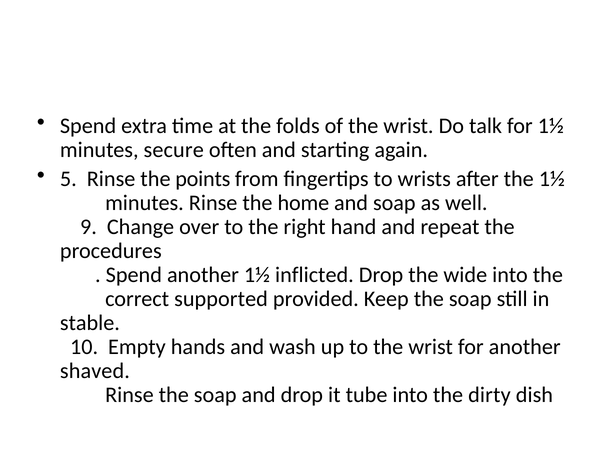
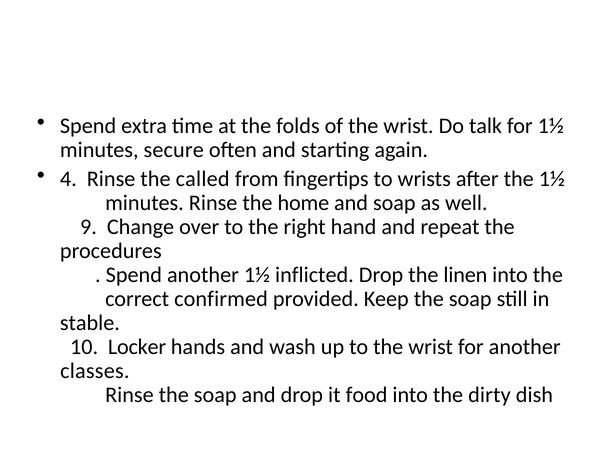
5: 5 -> 4 (68, 178)
points: points -> called (203, 178)
wide: wide -> linen (465, 274)
supported: supported -> confirmed (221, 298)
Empty: Empty -> Locker (137, 346)
shaved: shaved -> classes (95, 370)
tube: tube -> food (367, 394)
